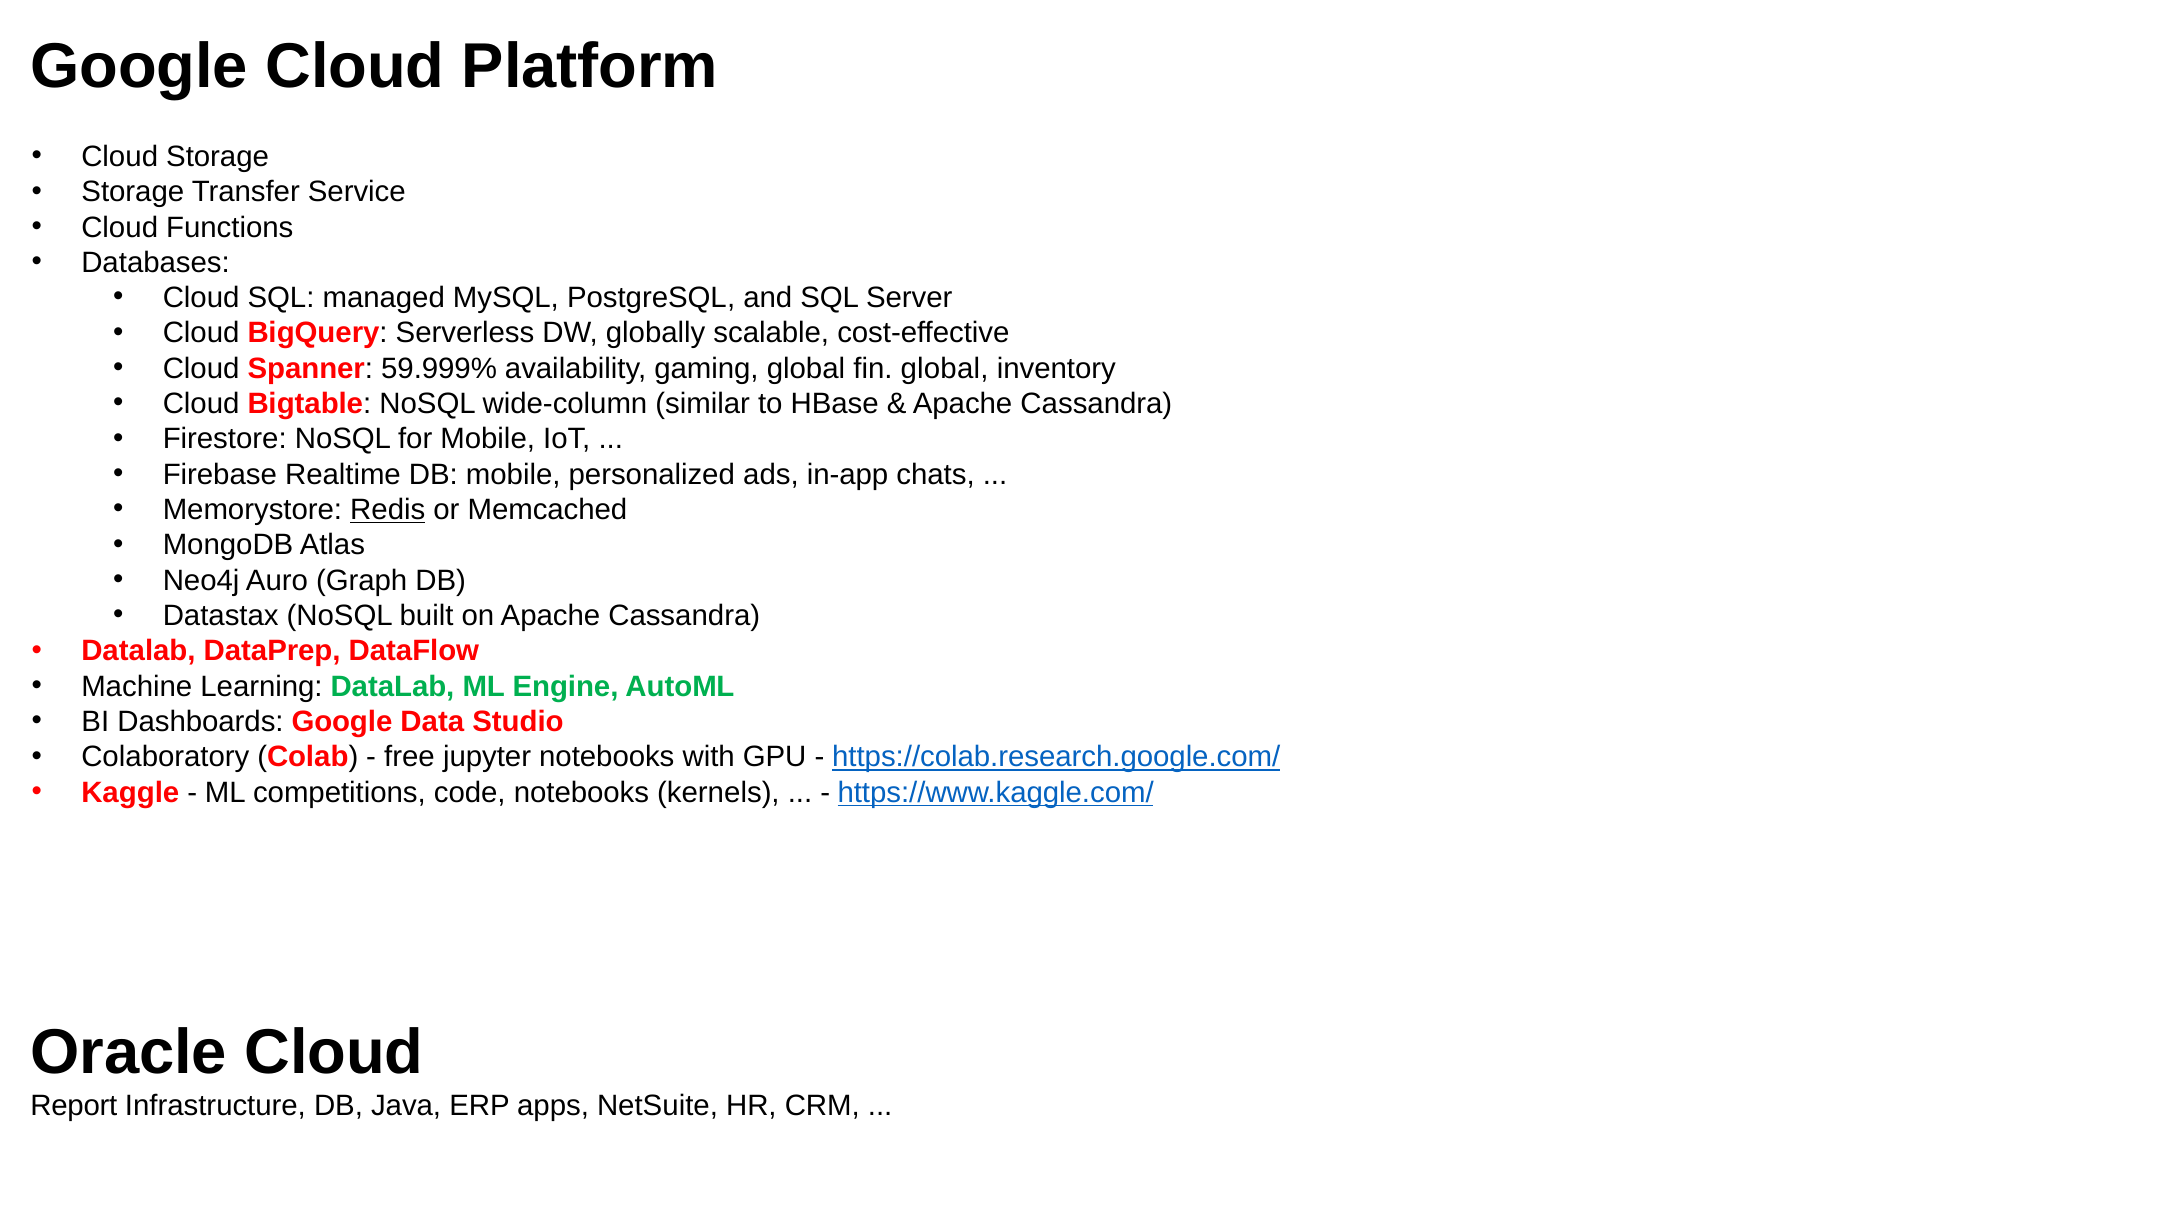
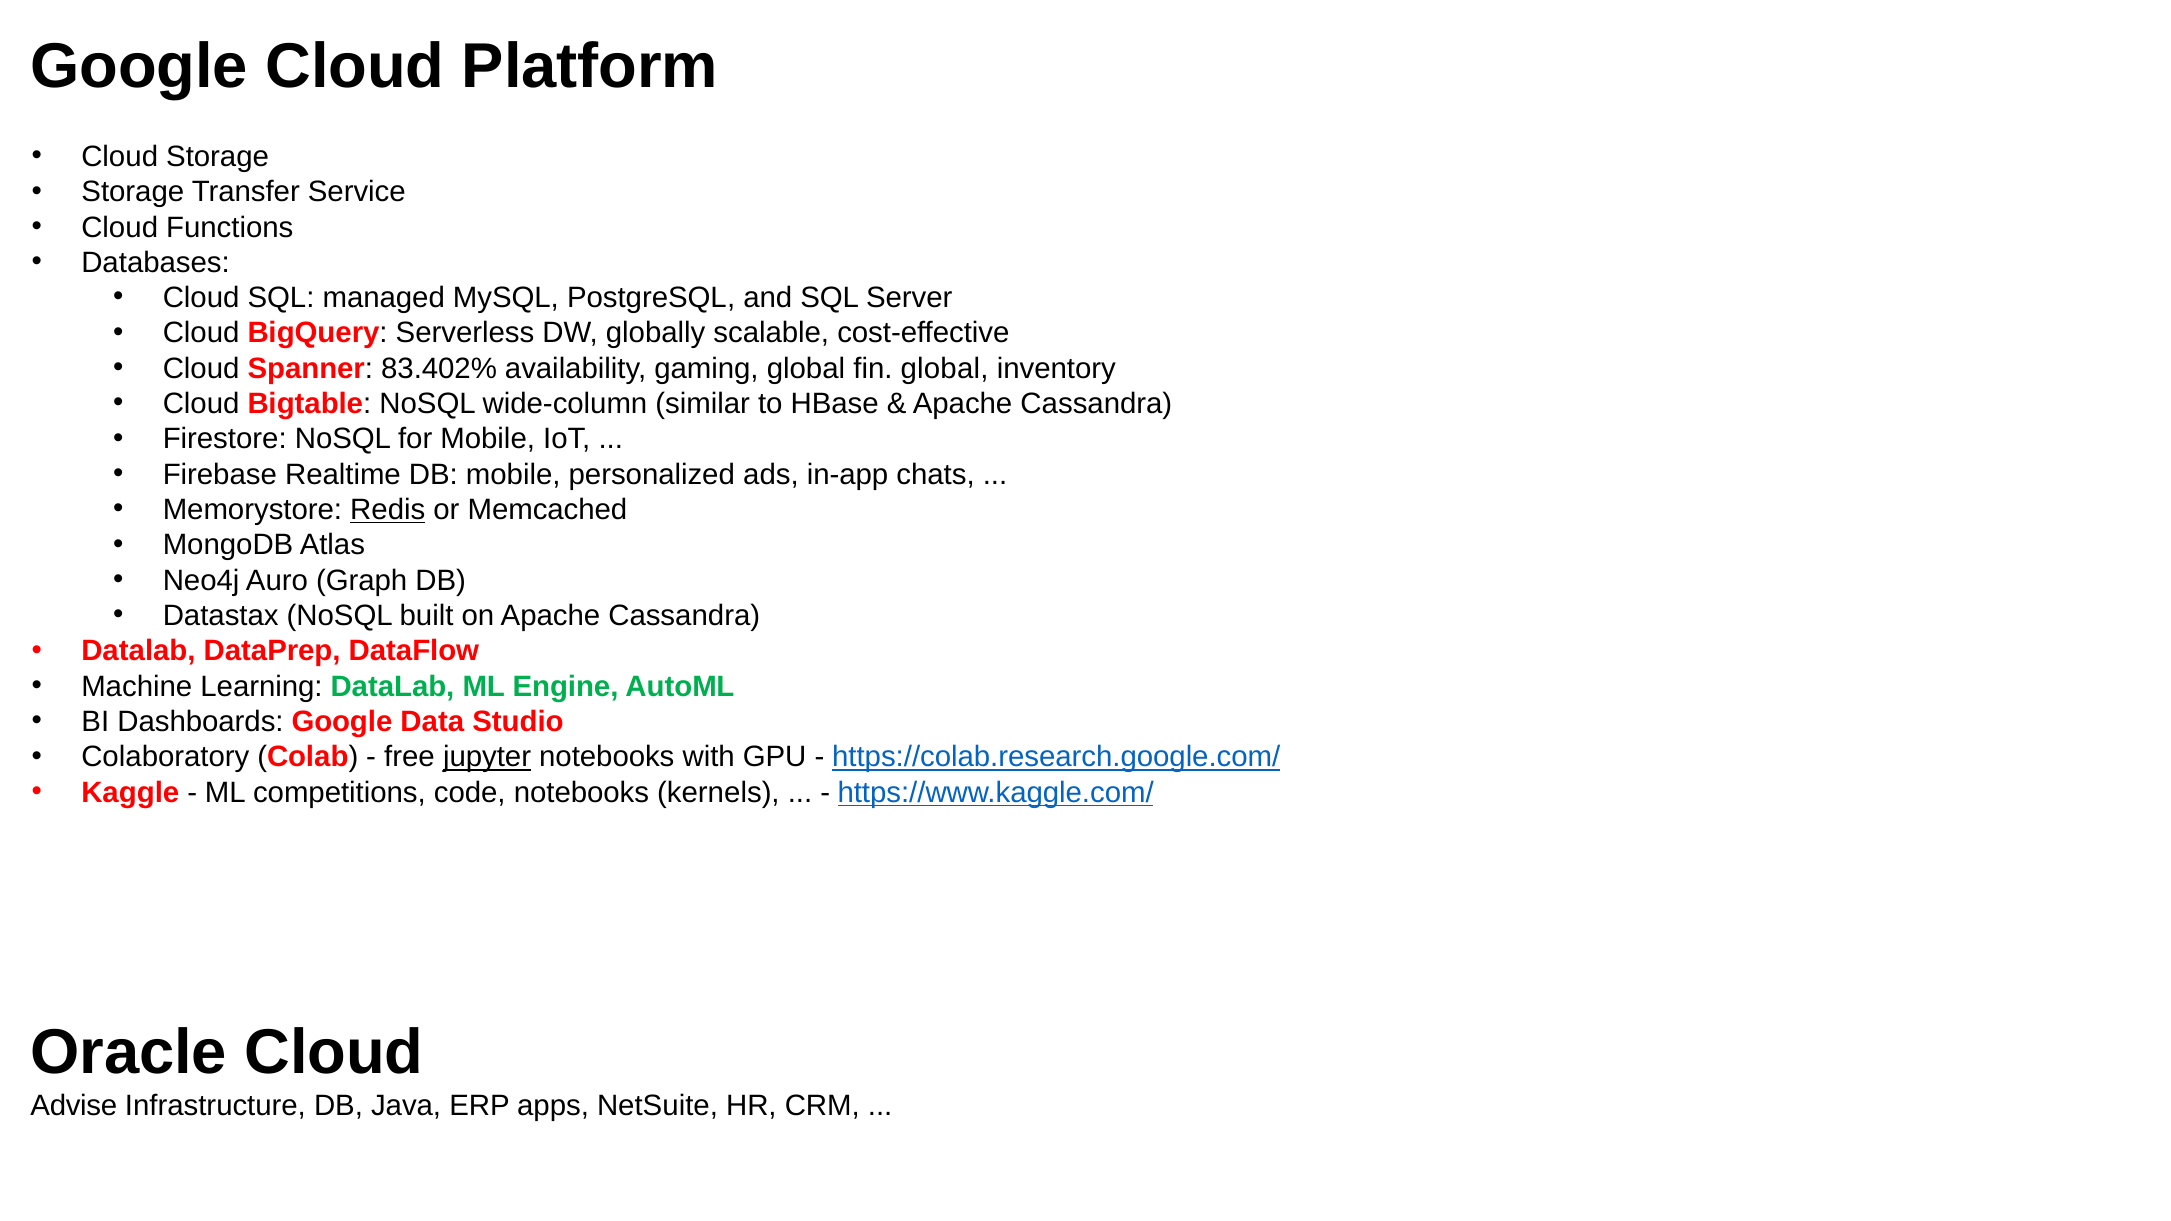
59.999%: 59.999% -> 83.402% (439, 369)
jupyter underline: none -> present (487, 757)
Report: Report -> Advise (74, 1106)
